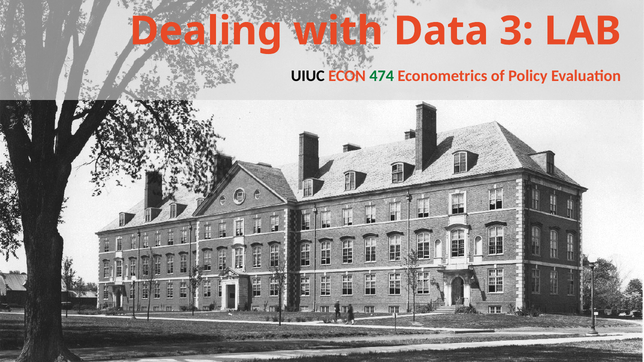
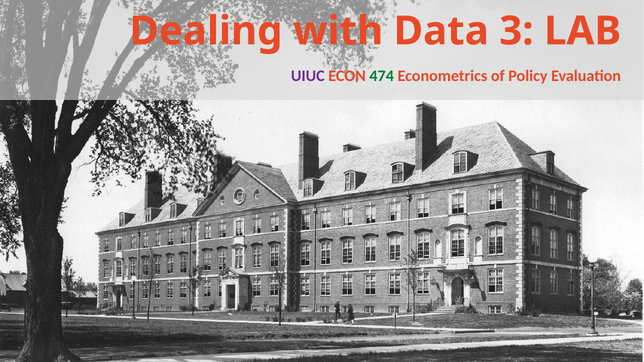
UIUC colour: black -> purple (308, 76)
